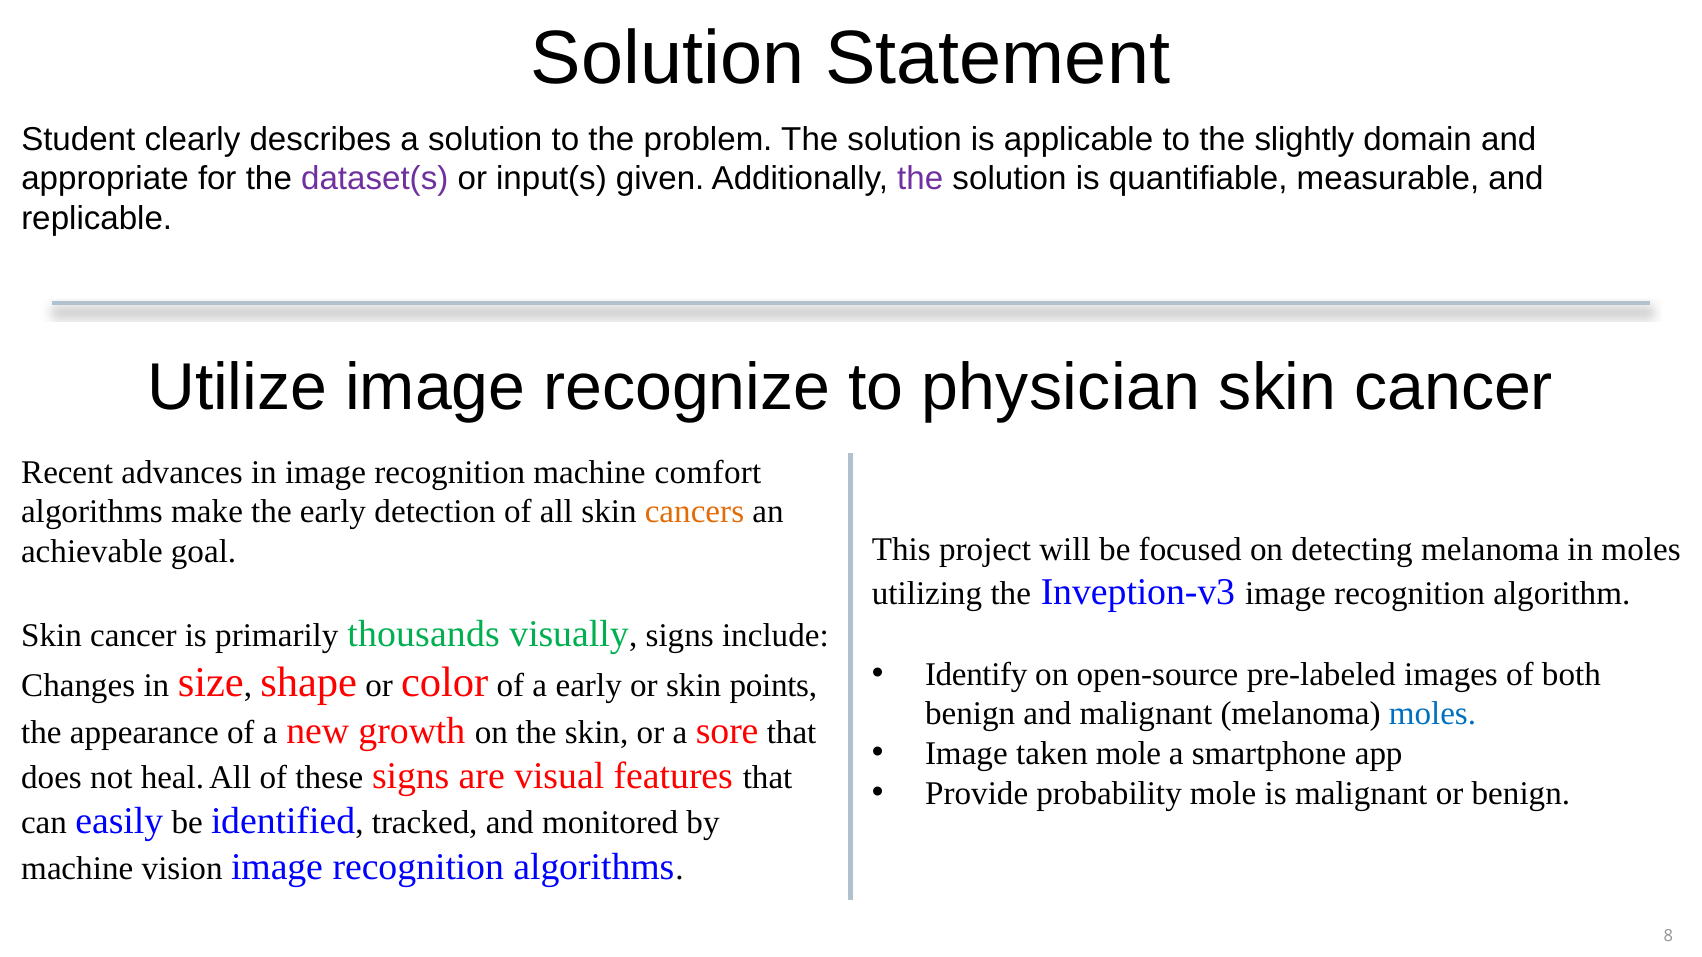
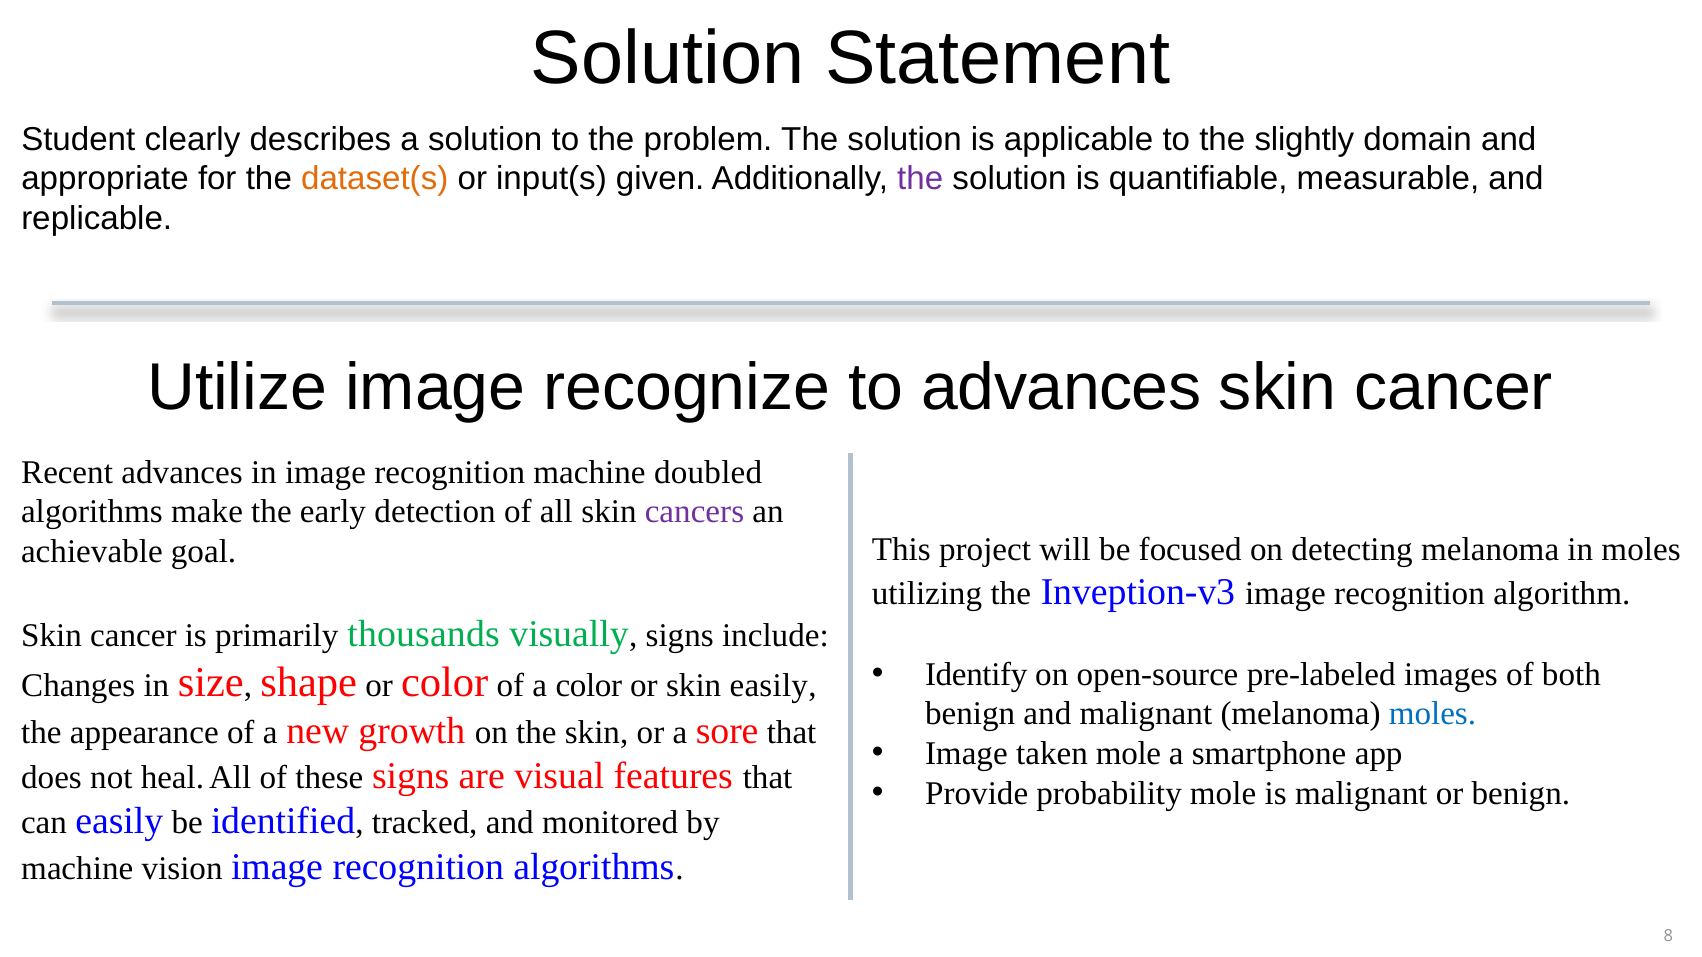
dataset(s colour: purple -> orange (375, 179)
to physician: physician -> advances (1061, 387)
comfort: comfort -> doubled (708, 472)
cancers colour: orange -> purple (694, 512)
a early: early -> color (589, 686)
skin points: points -> easily (773, 686)
